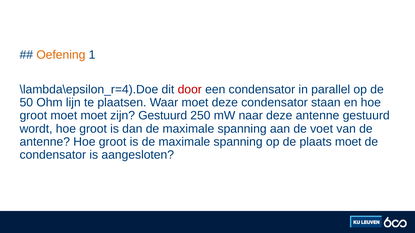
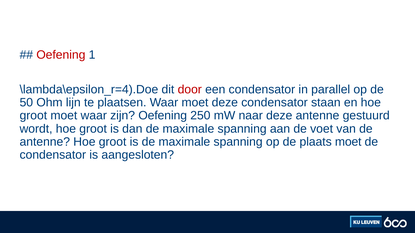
Oefening colour: orange -> red (61, 55)
moet moet: moet -> waar (94, 116)
zijn Gestuurd: Gestuurd -> Oefening (163, 116)
